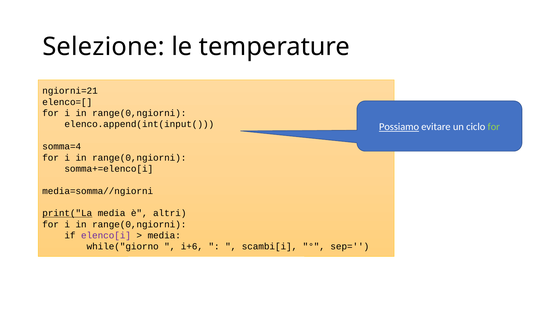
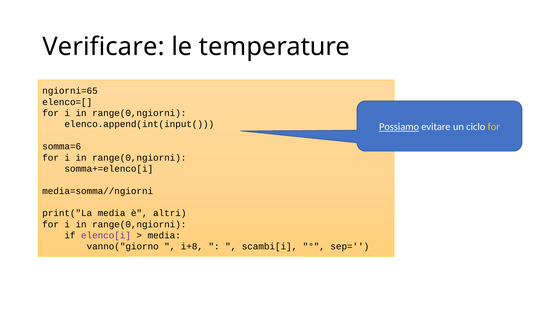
Selezione: Selezione -> Verificare (103, 47)
ngiorni=21: ngiorni=21 -> ngiorni=65 (70, 91)
for colour: light green -> yellow (494, 127)
somma=4: somma=4 -> somma=6 (62, 146)
print("La underline: present -> none (67, 213)
while("giorno: while("giorno -> vanno("giorno (123, 246)
i+6: i+6 -> i+8 (192, 246)
